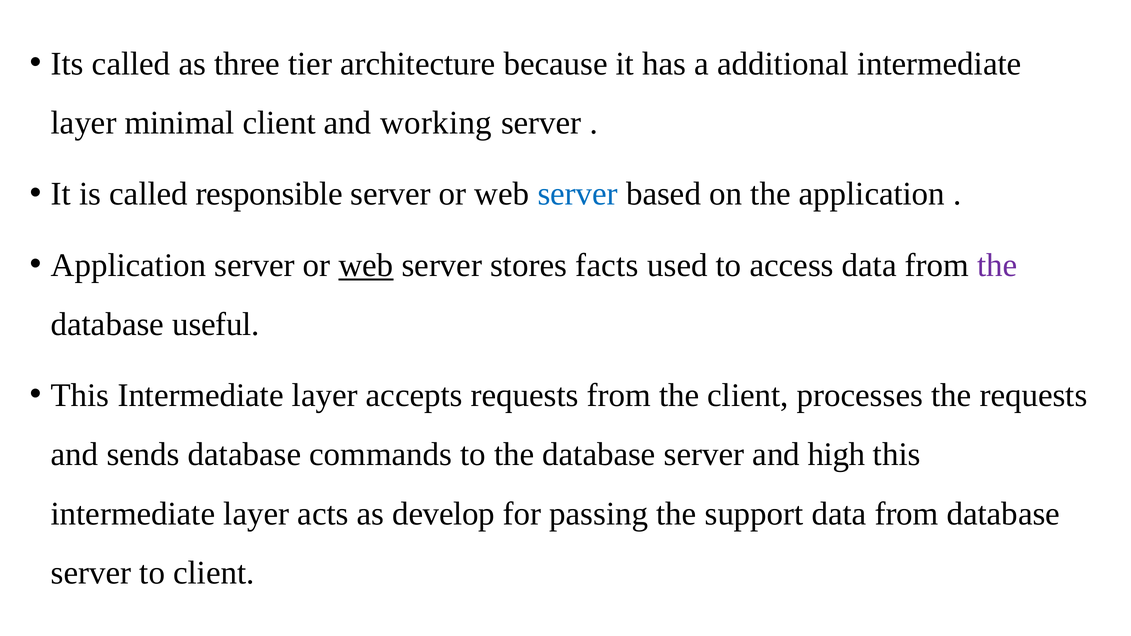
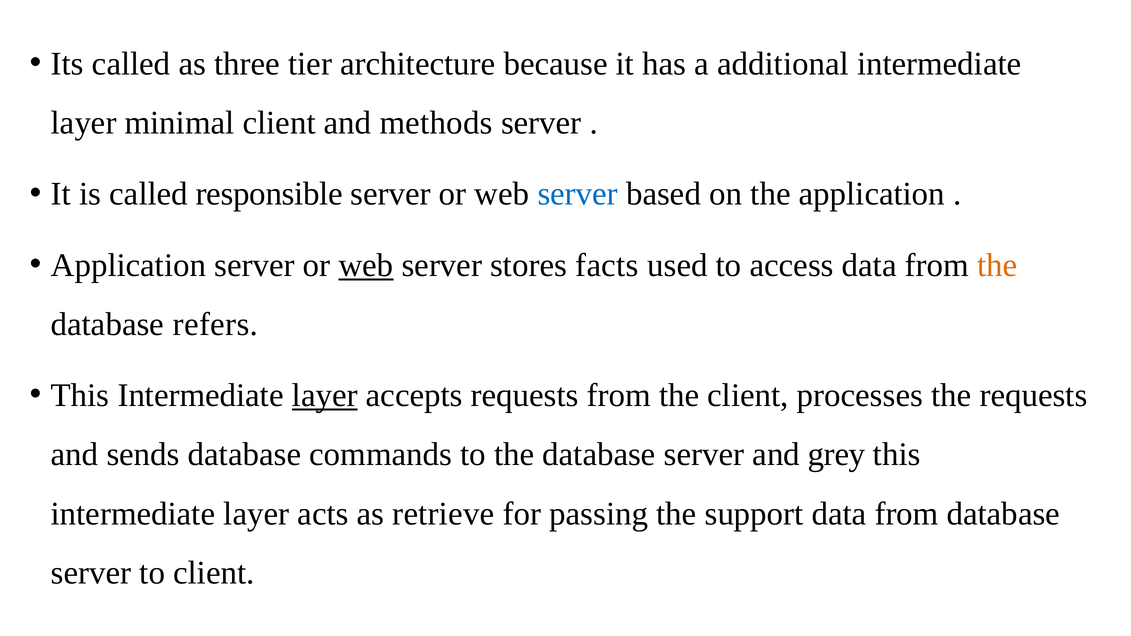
working: working -> methods (436, 123)
the colour: purple -> orange (997, 265)
useful: useful -> refers (216, 324)
layer underline: none -> present (325, 395)
high: high -> grey (837, 455)
develop: develop -> retrieve (443, 514)
